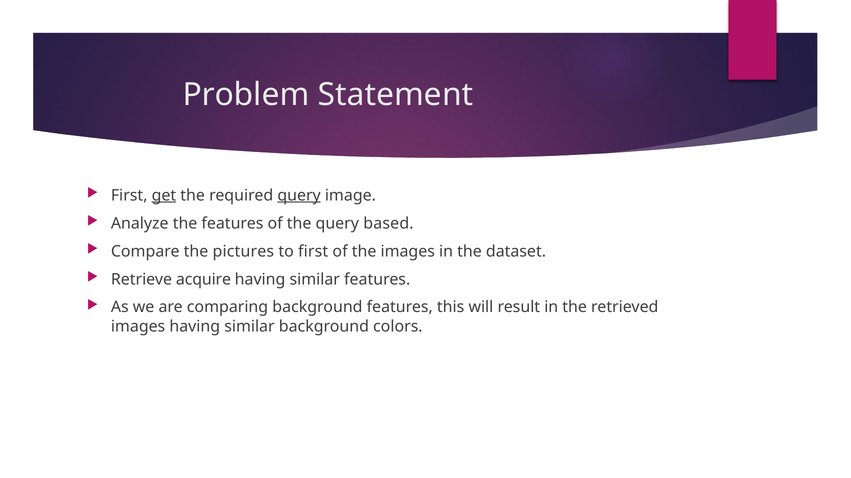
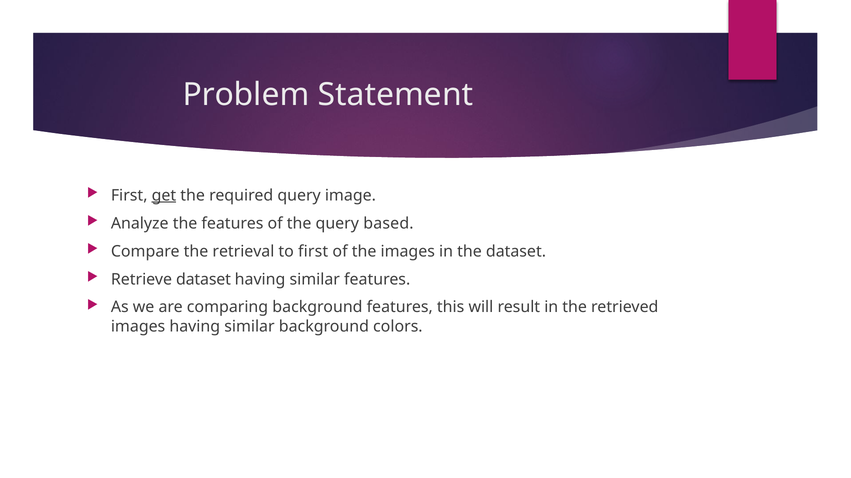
query underline: present -> none (299, 196)
pictures: pictures -> retrieval (243, 252)
Retrieve acquire: acquire -> dataset (204, 280)
